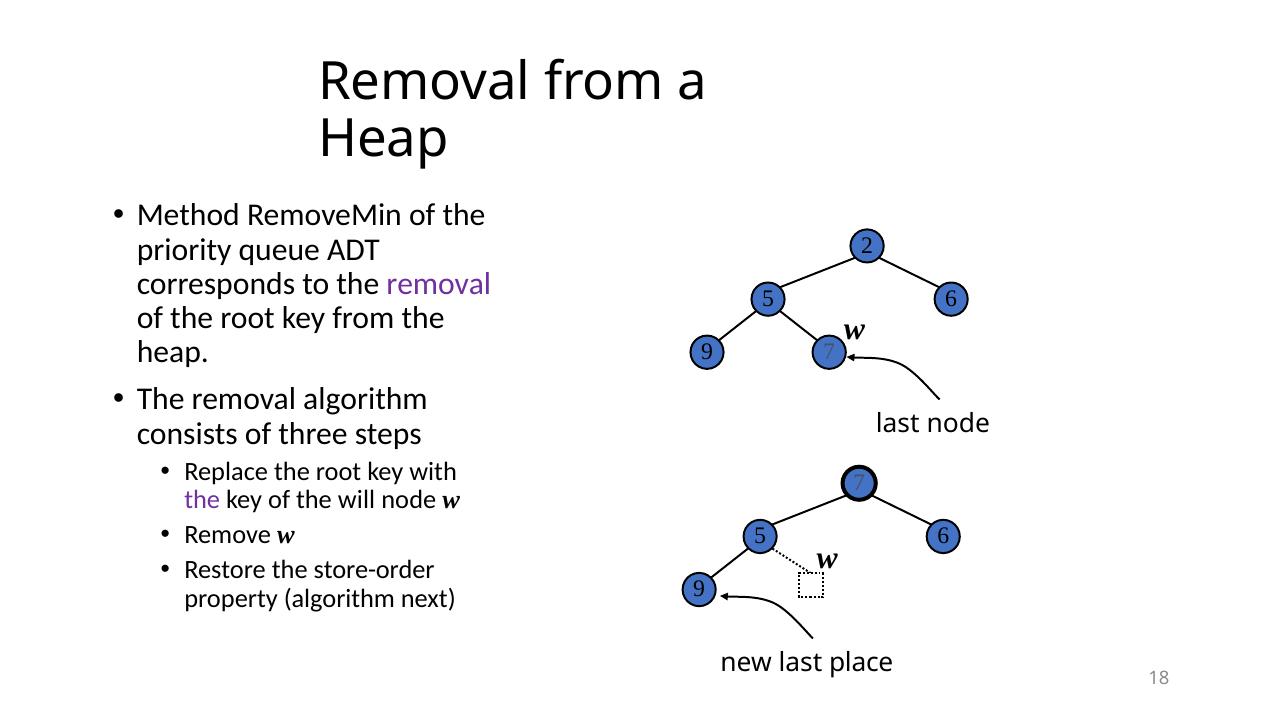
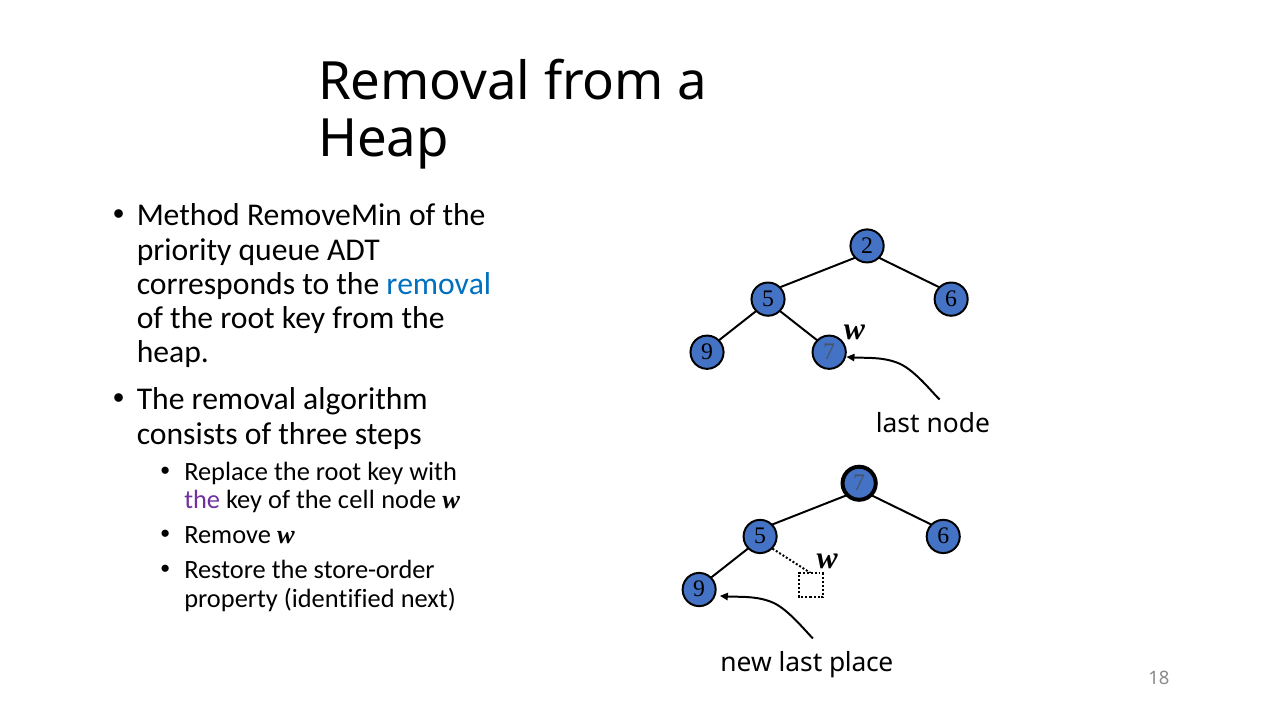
removal colour: purple -> blue (439, 284)
will: will -> cell (356, 500)
property algorithm: algorithm -> identified (339, 599)
